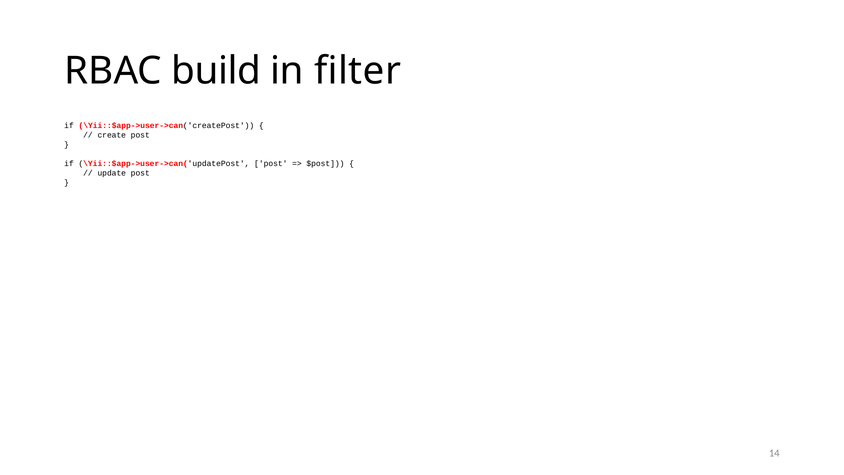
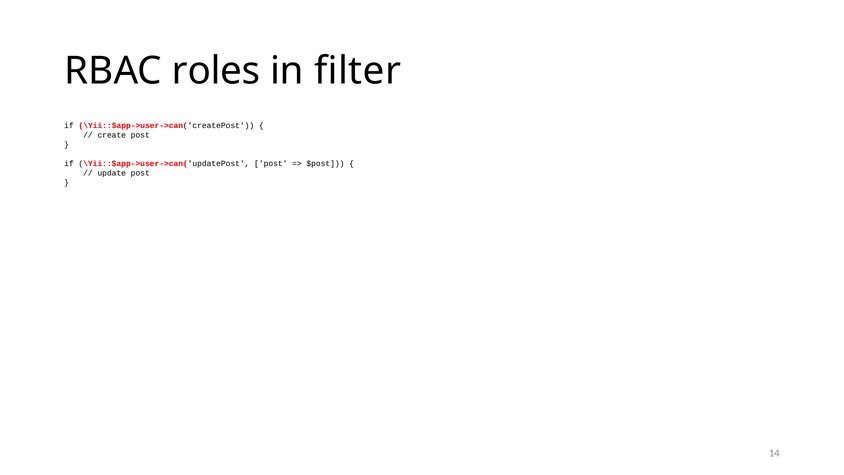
build: build -> roles (216, 71)
